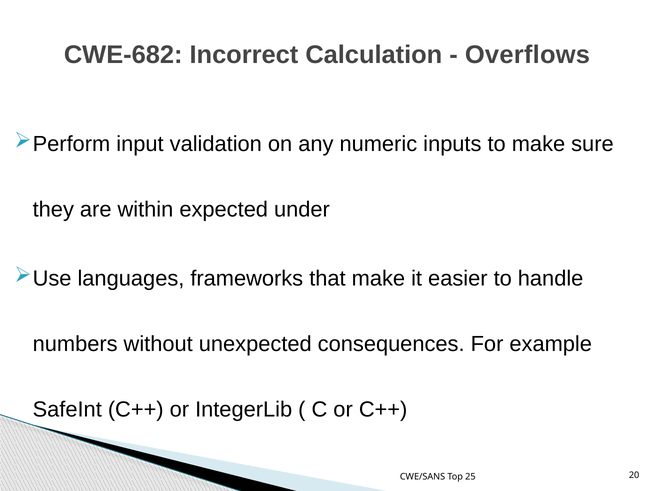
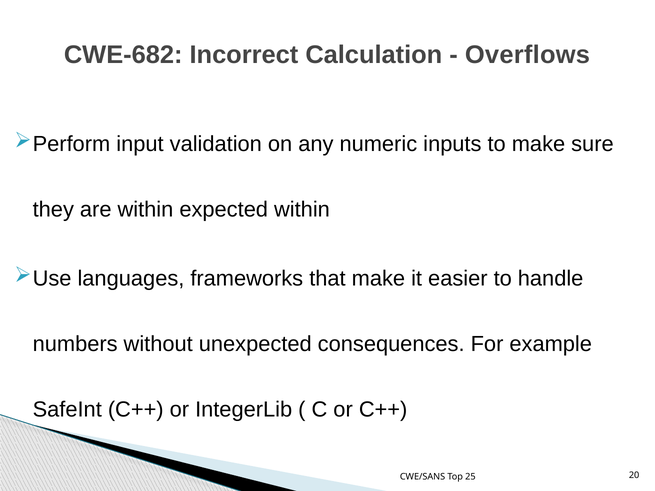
expected under: under -> within (302, 210)
